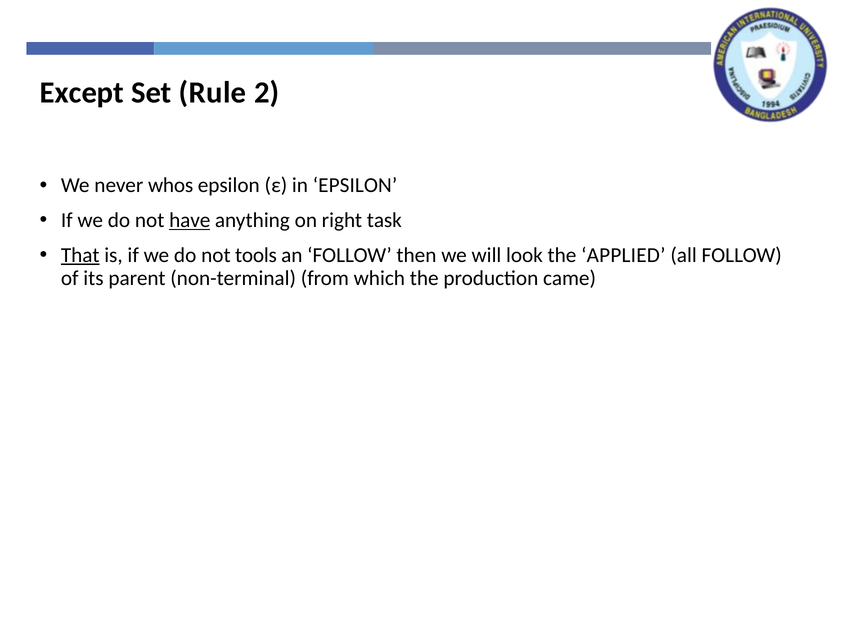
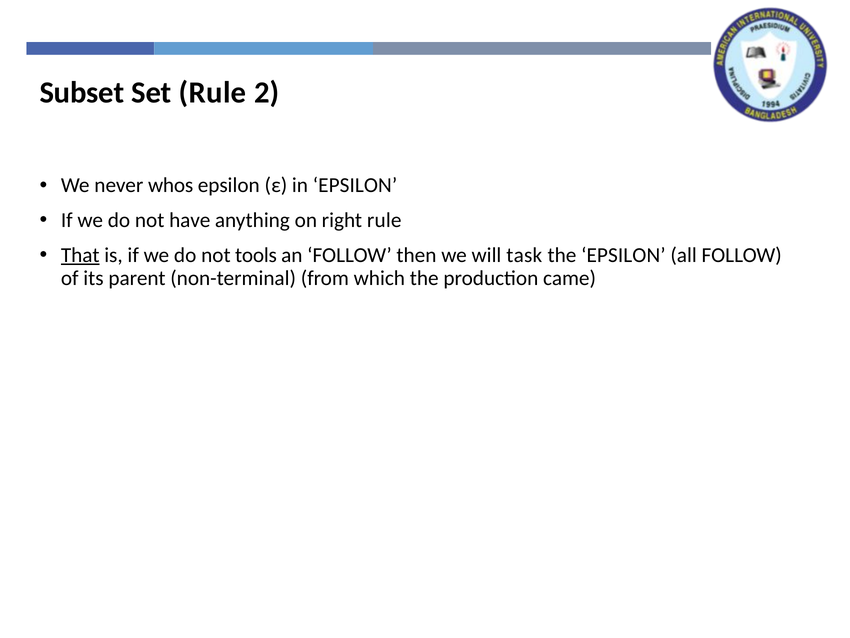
Except: Except -> Subset (82, 93)
have underline: present -> none (190, 220)
right task: task -> rule (384, 220)
look: look -> task (524, 255)
the APPLIED: APPLIED -> EPSILON (623, 255)
